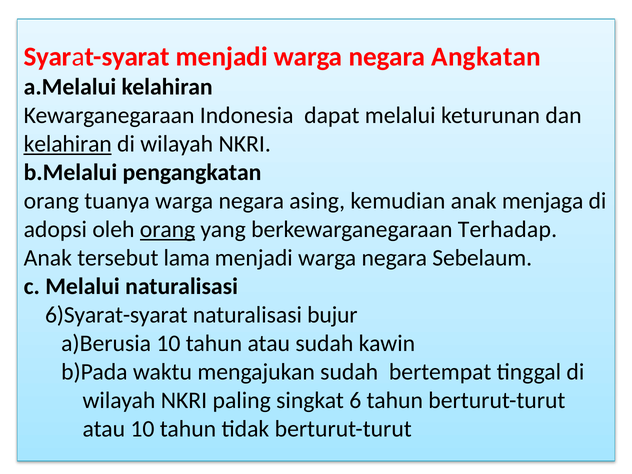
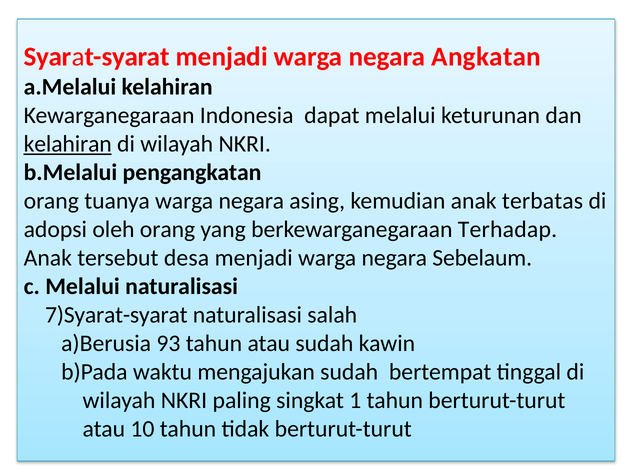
menjaga: menjaga -> terbatas (543, 201)
orang underline: present -> none (168, 229)
lama: lama -> desa (187, 258)
6)Syarat-syarat: 6)Syarat-syarat -> 7)Syarat-syarat (116, 315)
bujur: bujur -> salah (332, 315)
a)Berusia 10: 10 -> 93 (168, 343)
6: 6 -> 1 (355, 400)
